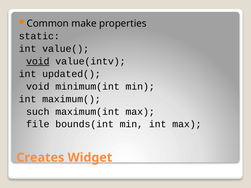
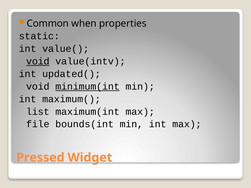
make: make -> when (84, 24)
minimum(int underline: none -> present (88, 87)
such: such -> list (38, 112)
Creates: Creates -> Pressed (40, 158)
